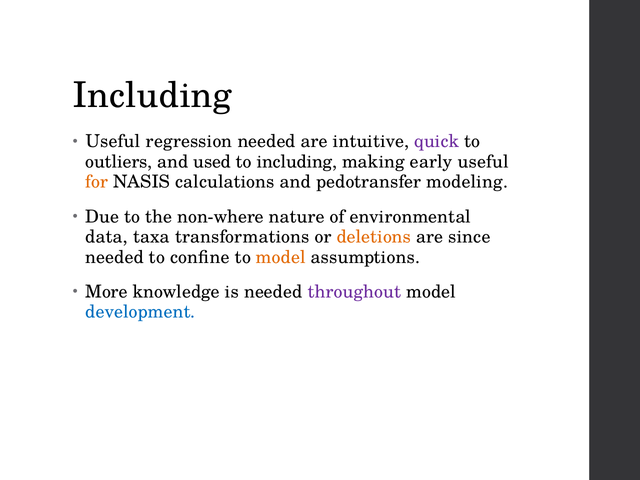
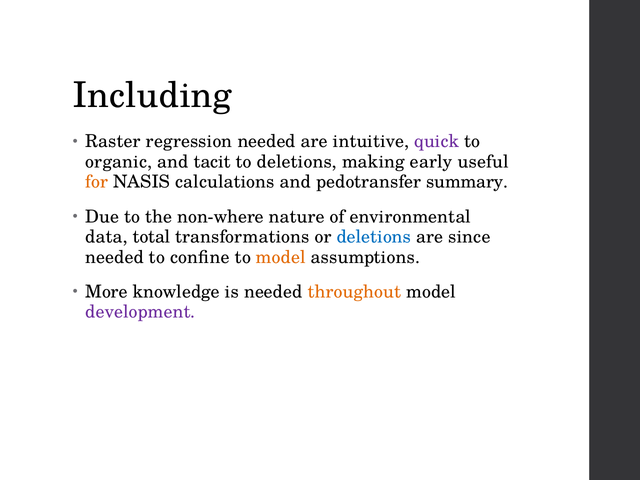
Useful: Useful -> Raster (113, 142)
outliers: outliers -> organic (119, 162)
used: used -> tacit (212, 162)
to including: including -> deletions (297, 162)
modeling: modeling -> summary (467, 182)
taxa: taxa -> total (152, 237)
deletions colour: orange -> blue (374, 237)
throughout colour: purple -> orange (354, 292)
development colour: blue -> purple (140, 312)
